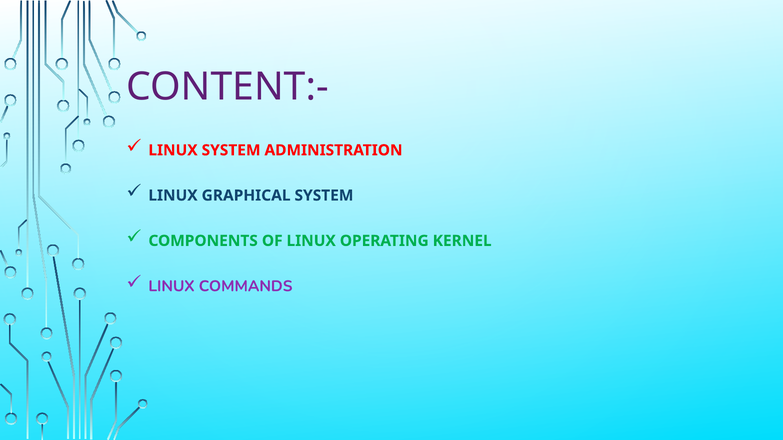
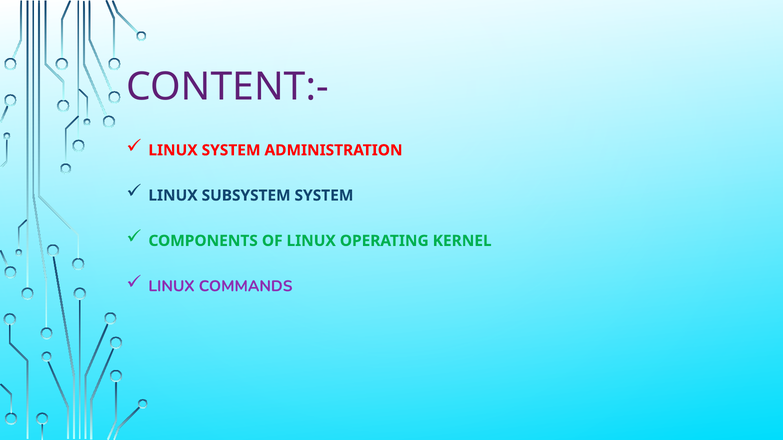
GRAPHICAL: GRAPHICAL -> SUBSYSTEM (246, 196)
